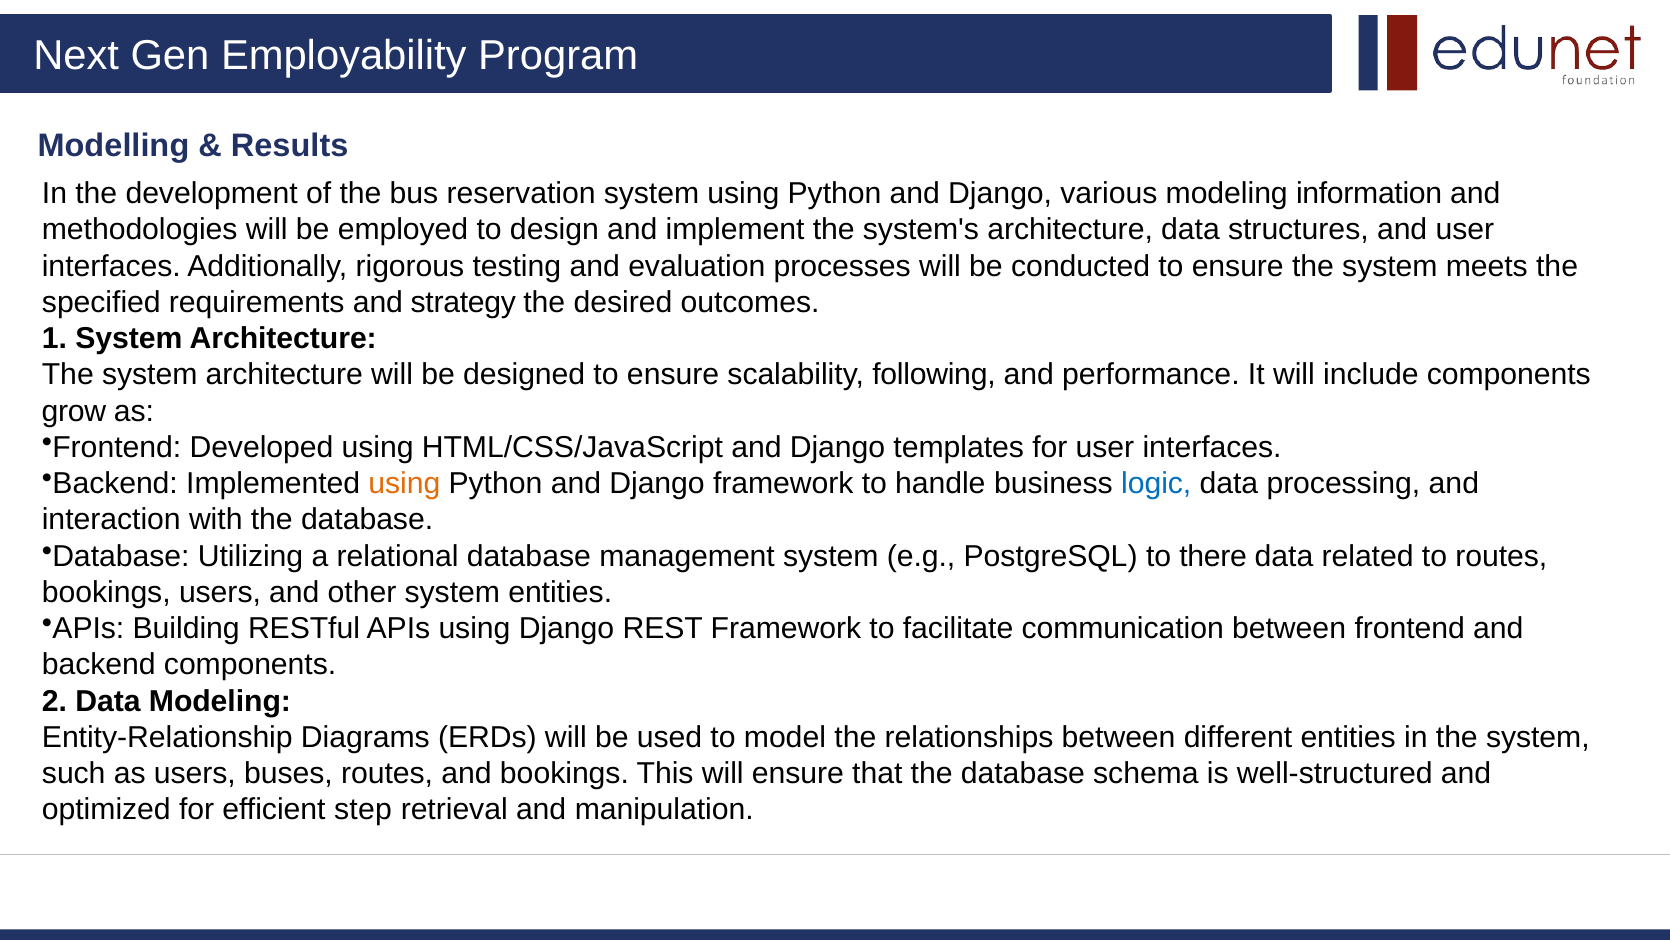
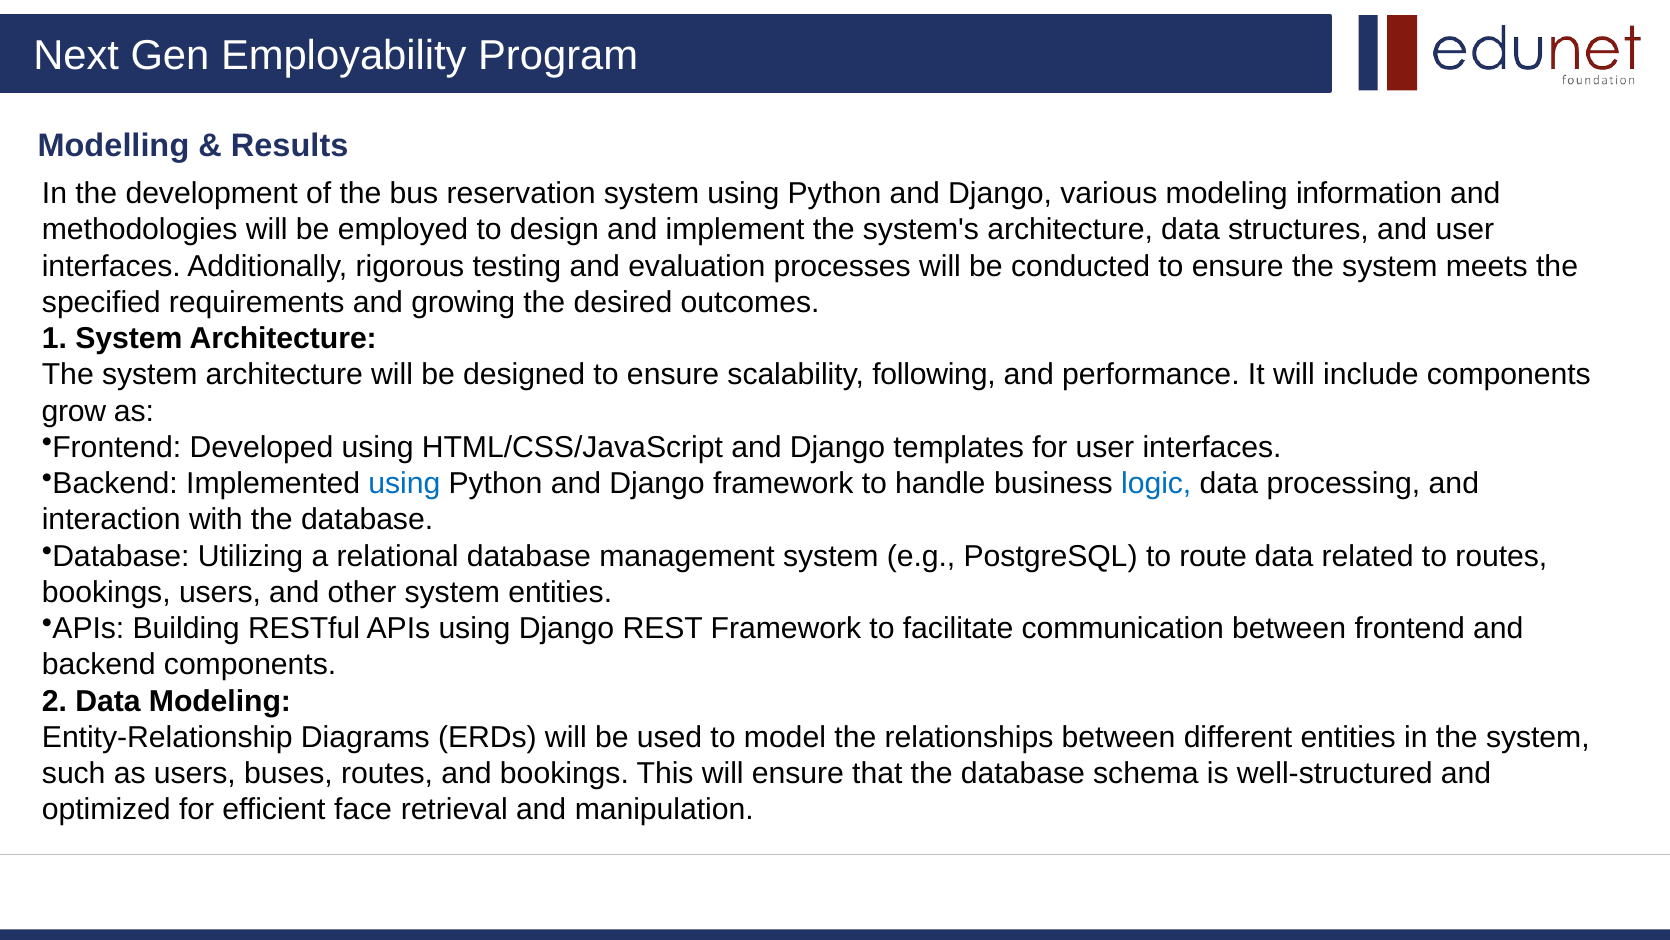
strategy: strategy -> growing (463, 302)
using colour: orange -> blue (404, 483)
there: there -> route (1213, 556)
step: step -> face (363, 809)
